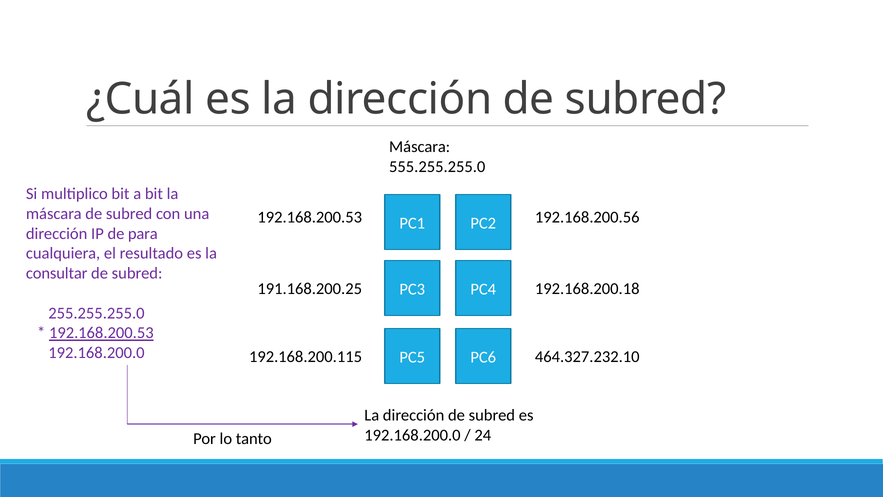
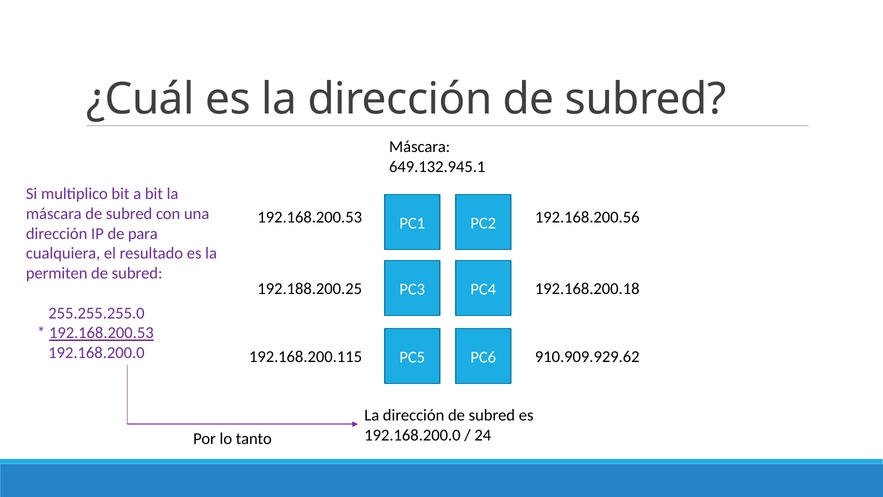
555.255.255.0: 555.255.255.0 -> 649.132.945.1 (437, 167)
consultar: consultar -> permiten (57, 273)
191.168.200.25: 191.168.200.25 -> 192.188.200.25 (310, 289)
464.327.232.10: 464.327.232.10 -> 910.909.929.62 (587, 357)
